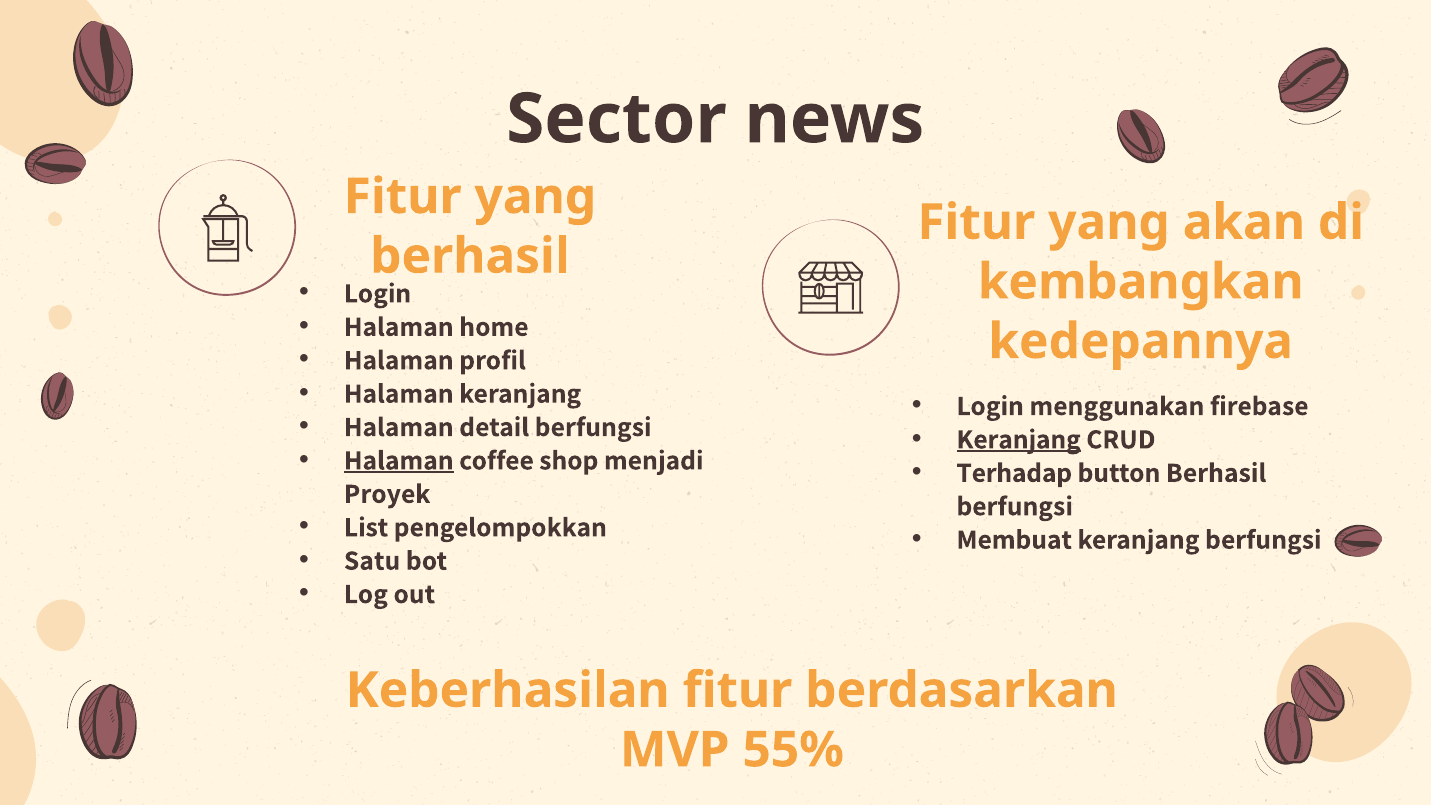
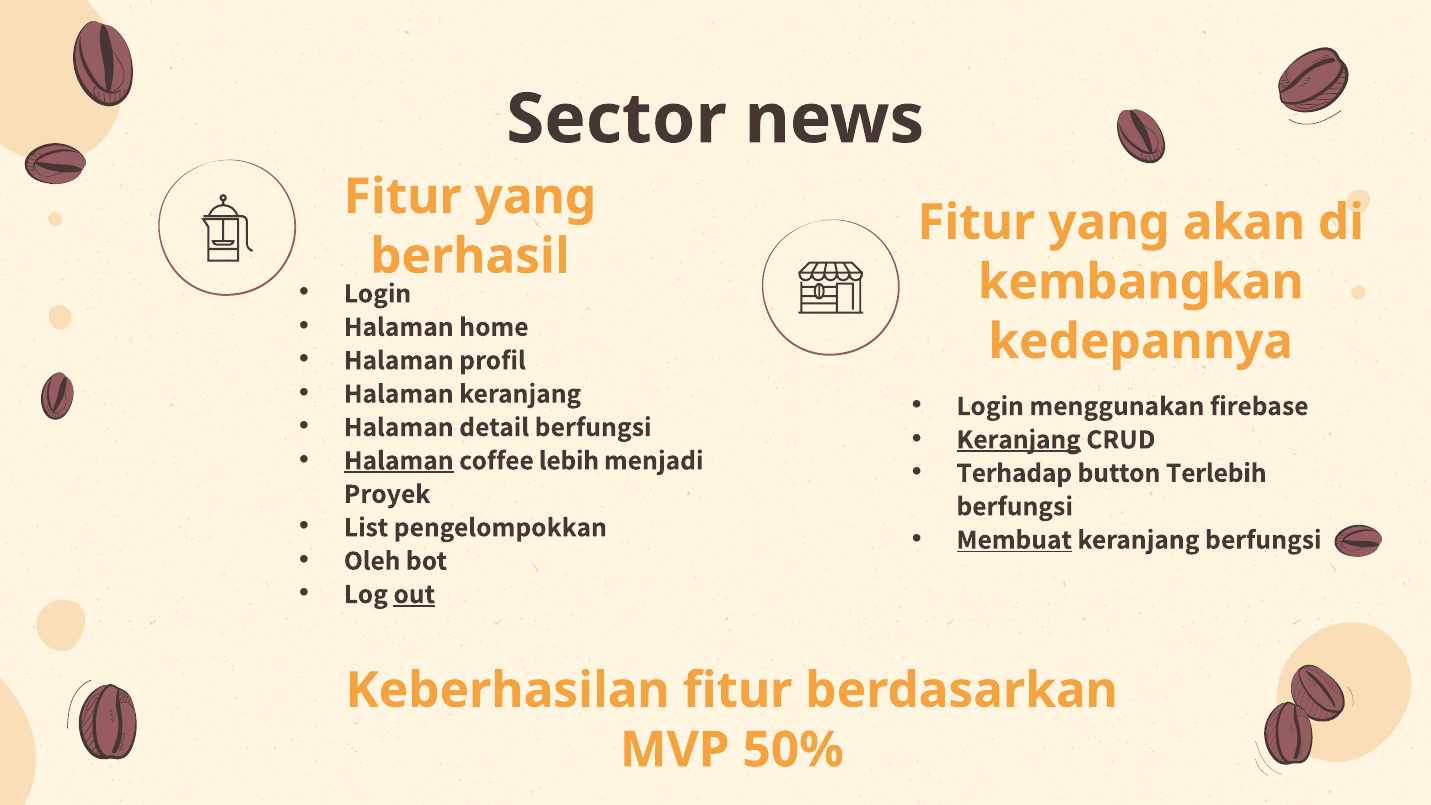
shop: shop -> lebih (569, 460)
button Berhasil: Berhasil -> Terlebih (1216, 473)
Membuat underline: none -> present (1014, 539)
Satu: Satu -> Oleh (372, 561)
out underline: none -> present (414, 594)
55%: 55% -> 50% (793, 750)
